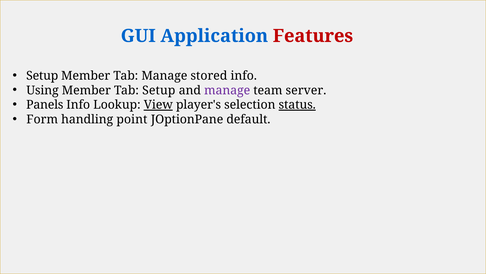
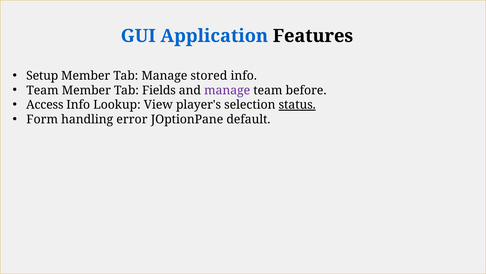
Features colour: red -> black (313, 36)
Using: Using -> Team (42, 90)
Tab Setup: Setup -> Fields (159, 90)
server: server -> before (306, 90)
Panels: Panels -> Access (45, 105)
View underline: present -> none (158, 105)
point: point -> error (132, 119)
